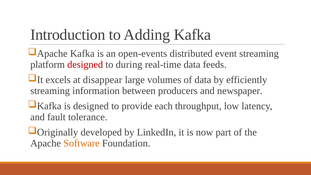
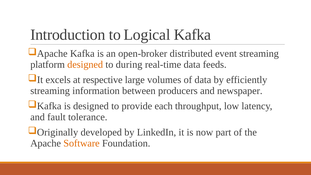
Adding: Adding -> Logical (147, 35)
open-events: open-events -> open-broker (143, 54)
designed colour: red -> orange (85, 64)
disappear: disappear -> respective (103, 80)
